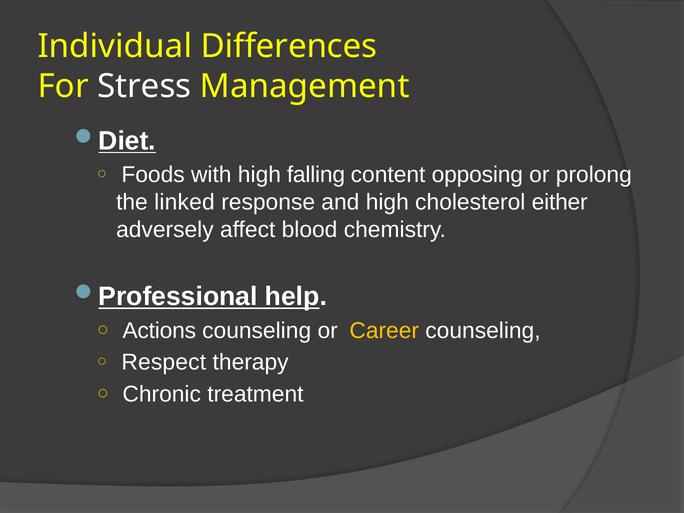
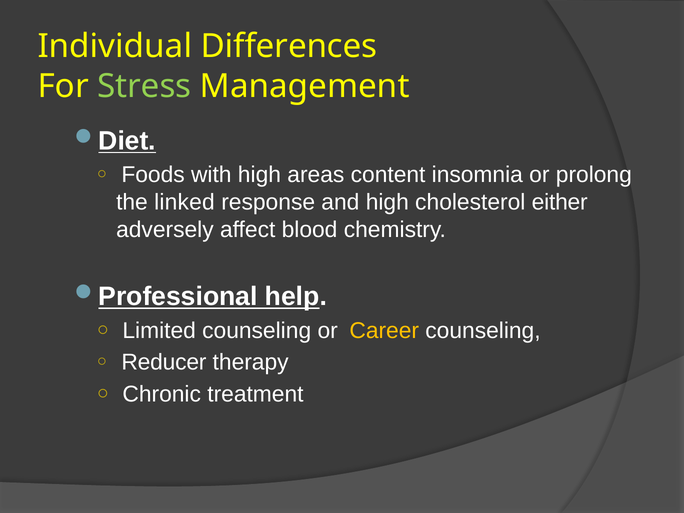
Stress colour: white -> light green (144, 86)
falling: falling -> areas (316, 175)
opposing: opposing -> insomnia (477, 175)
Actions: Actions -> Limited (159, 330)
Respect: Respect -> Reducer (164, 362)
